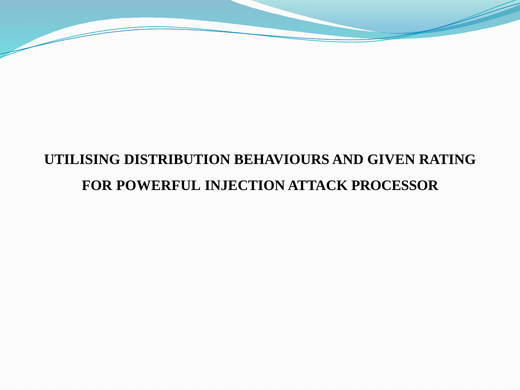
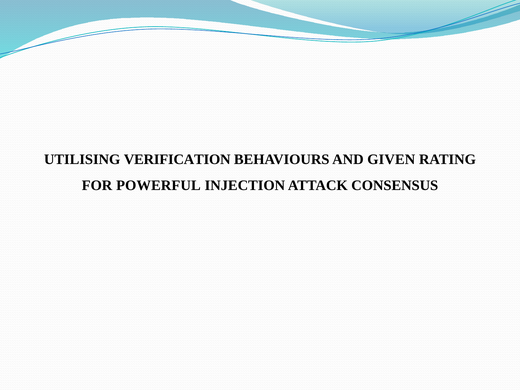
DISTRIBUTION: DISTRIBUTION -> VERIFICATION (177, 160)
PROCESSOR: PROCESSOR -> CONSENSUS (395, 186)
